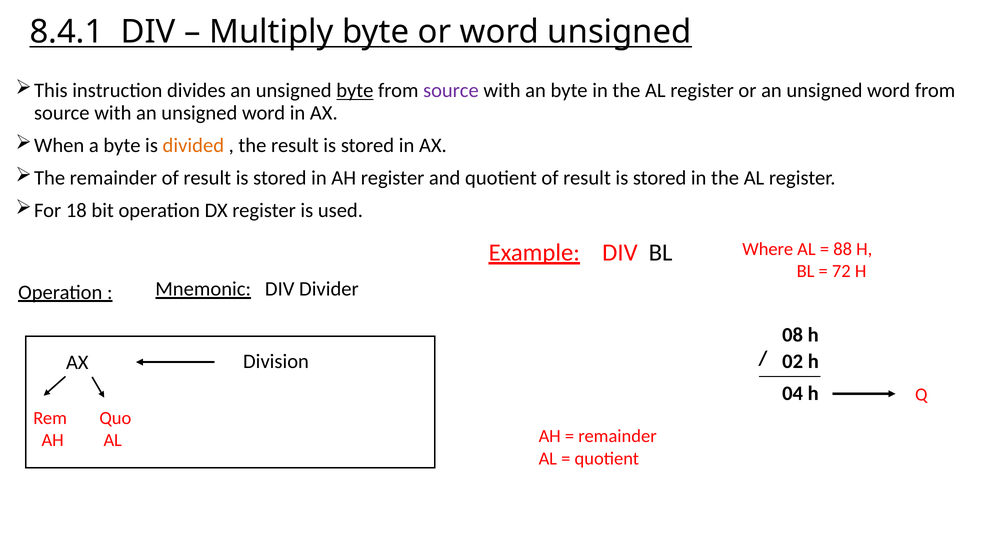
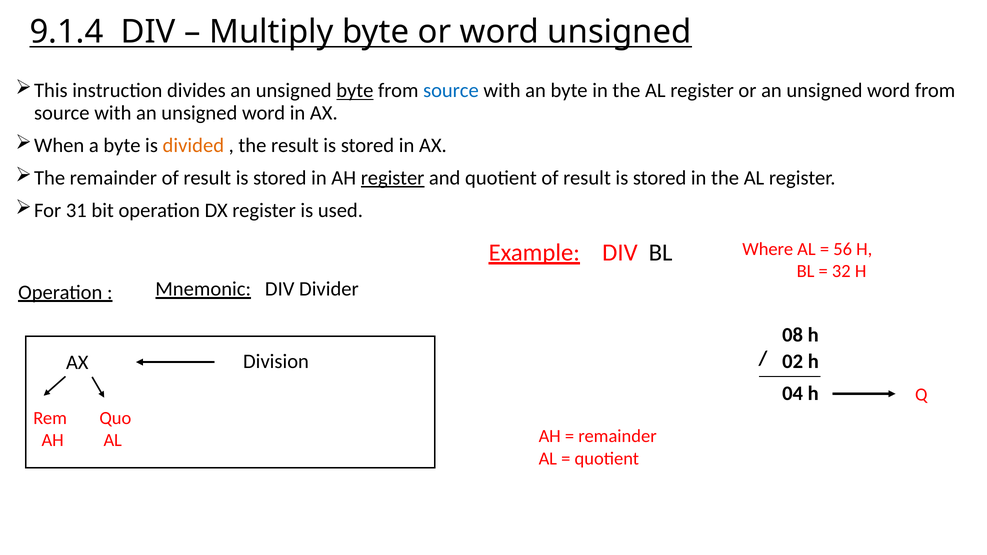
8.4.1: 8.4.1 -> 9.1.4 (67, 32)
source colour: purple -> blue (451, 91)
register underline: none -> present (393, 178)
18: 18 -> 31 (76, 210)
88: 88 -> 56 (843, 249)
72: 72 -> 32 (841, 271)
